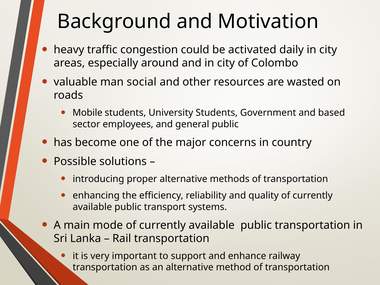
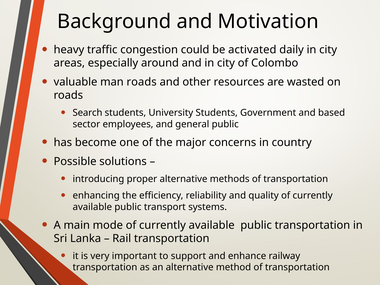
man social: social -> roads (142, 82)
Mobile: Mobile -> Search (87, 113)
